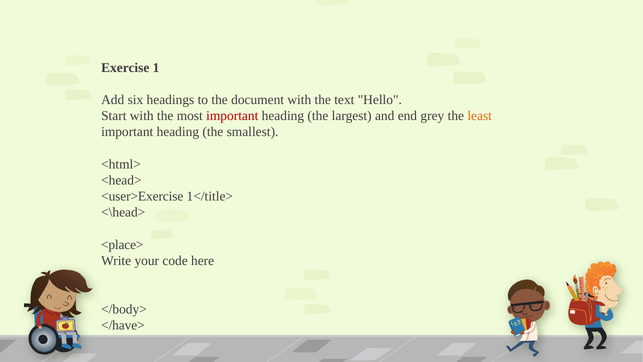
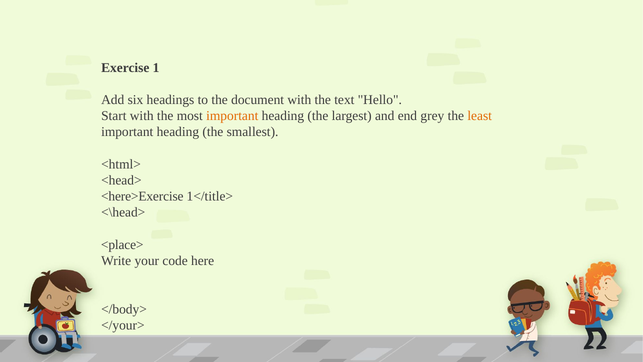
important colour: red -> orange (232, 116)
<user>Exercise: <user>Exercise -> <here>Exercise (142, 196)
</have>: </have> -> </your> (123, 325)
